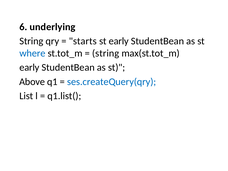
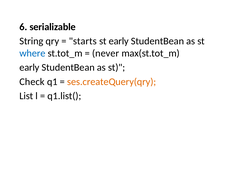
underlying: underlying -> serializable (53, 27)
string: string -> never (106, 53)
Above: Above -> Check (32, 82)
ses.createQuery(qry colour: blue -> orange (112, 82)
